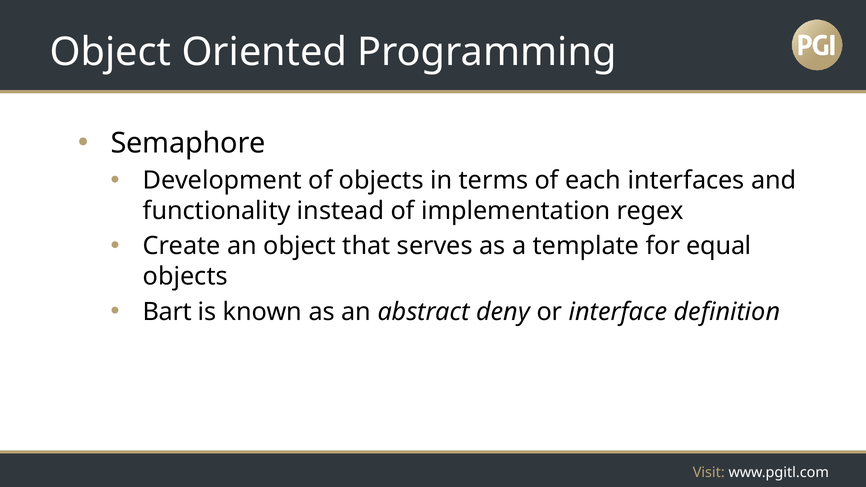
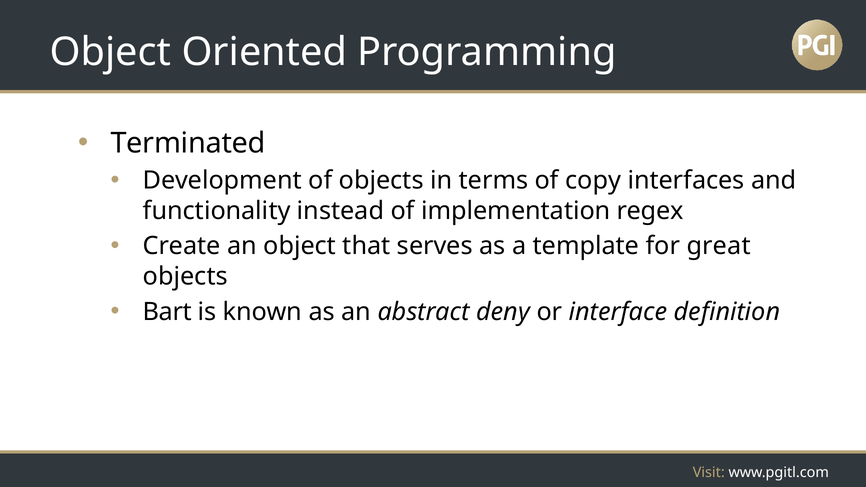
Semaphore: Semaphore -> Terminated (188, 143)
each: each -> copy (593, 181)
equal: equal -> great (719, 246)
